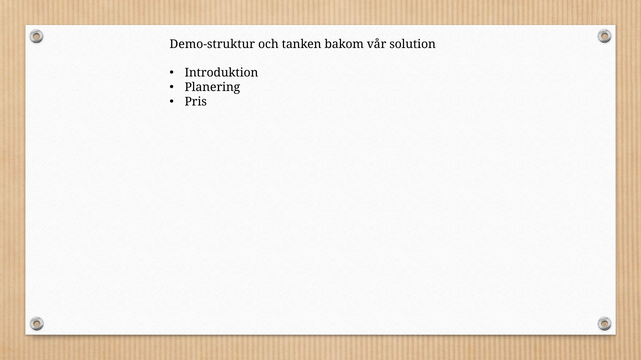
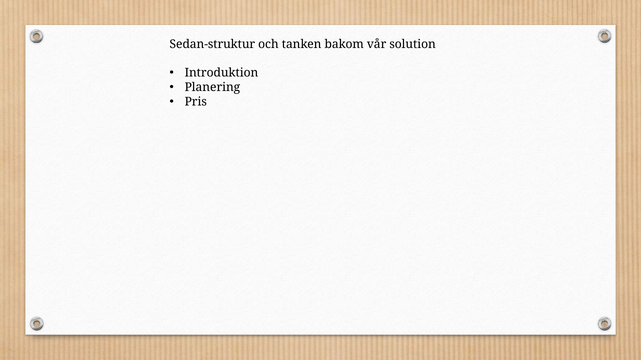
Demo-struktur: Demo-struktur -> Sedan-struktur (212, 44)
